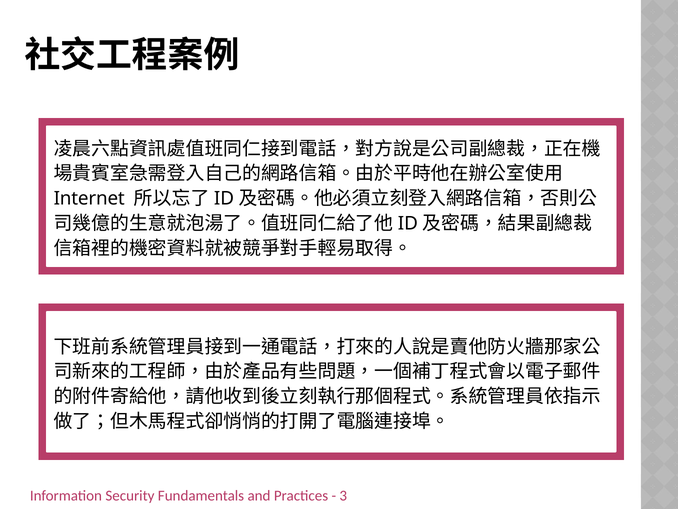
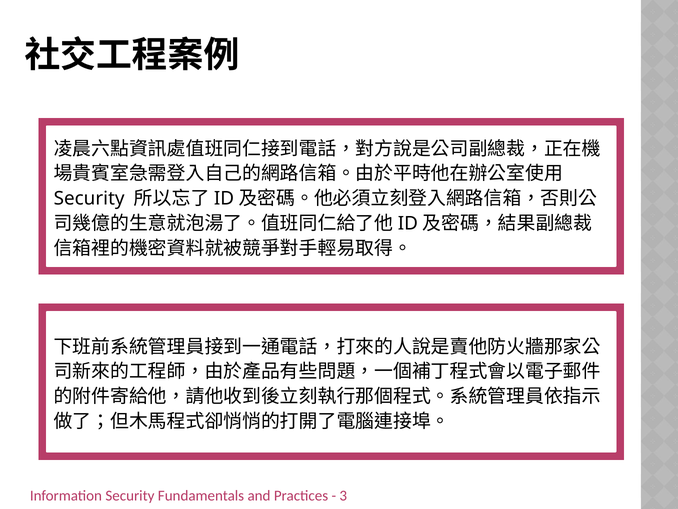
Internet: Internet -> Security (89, 198)
